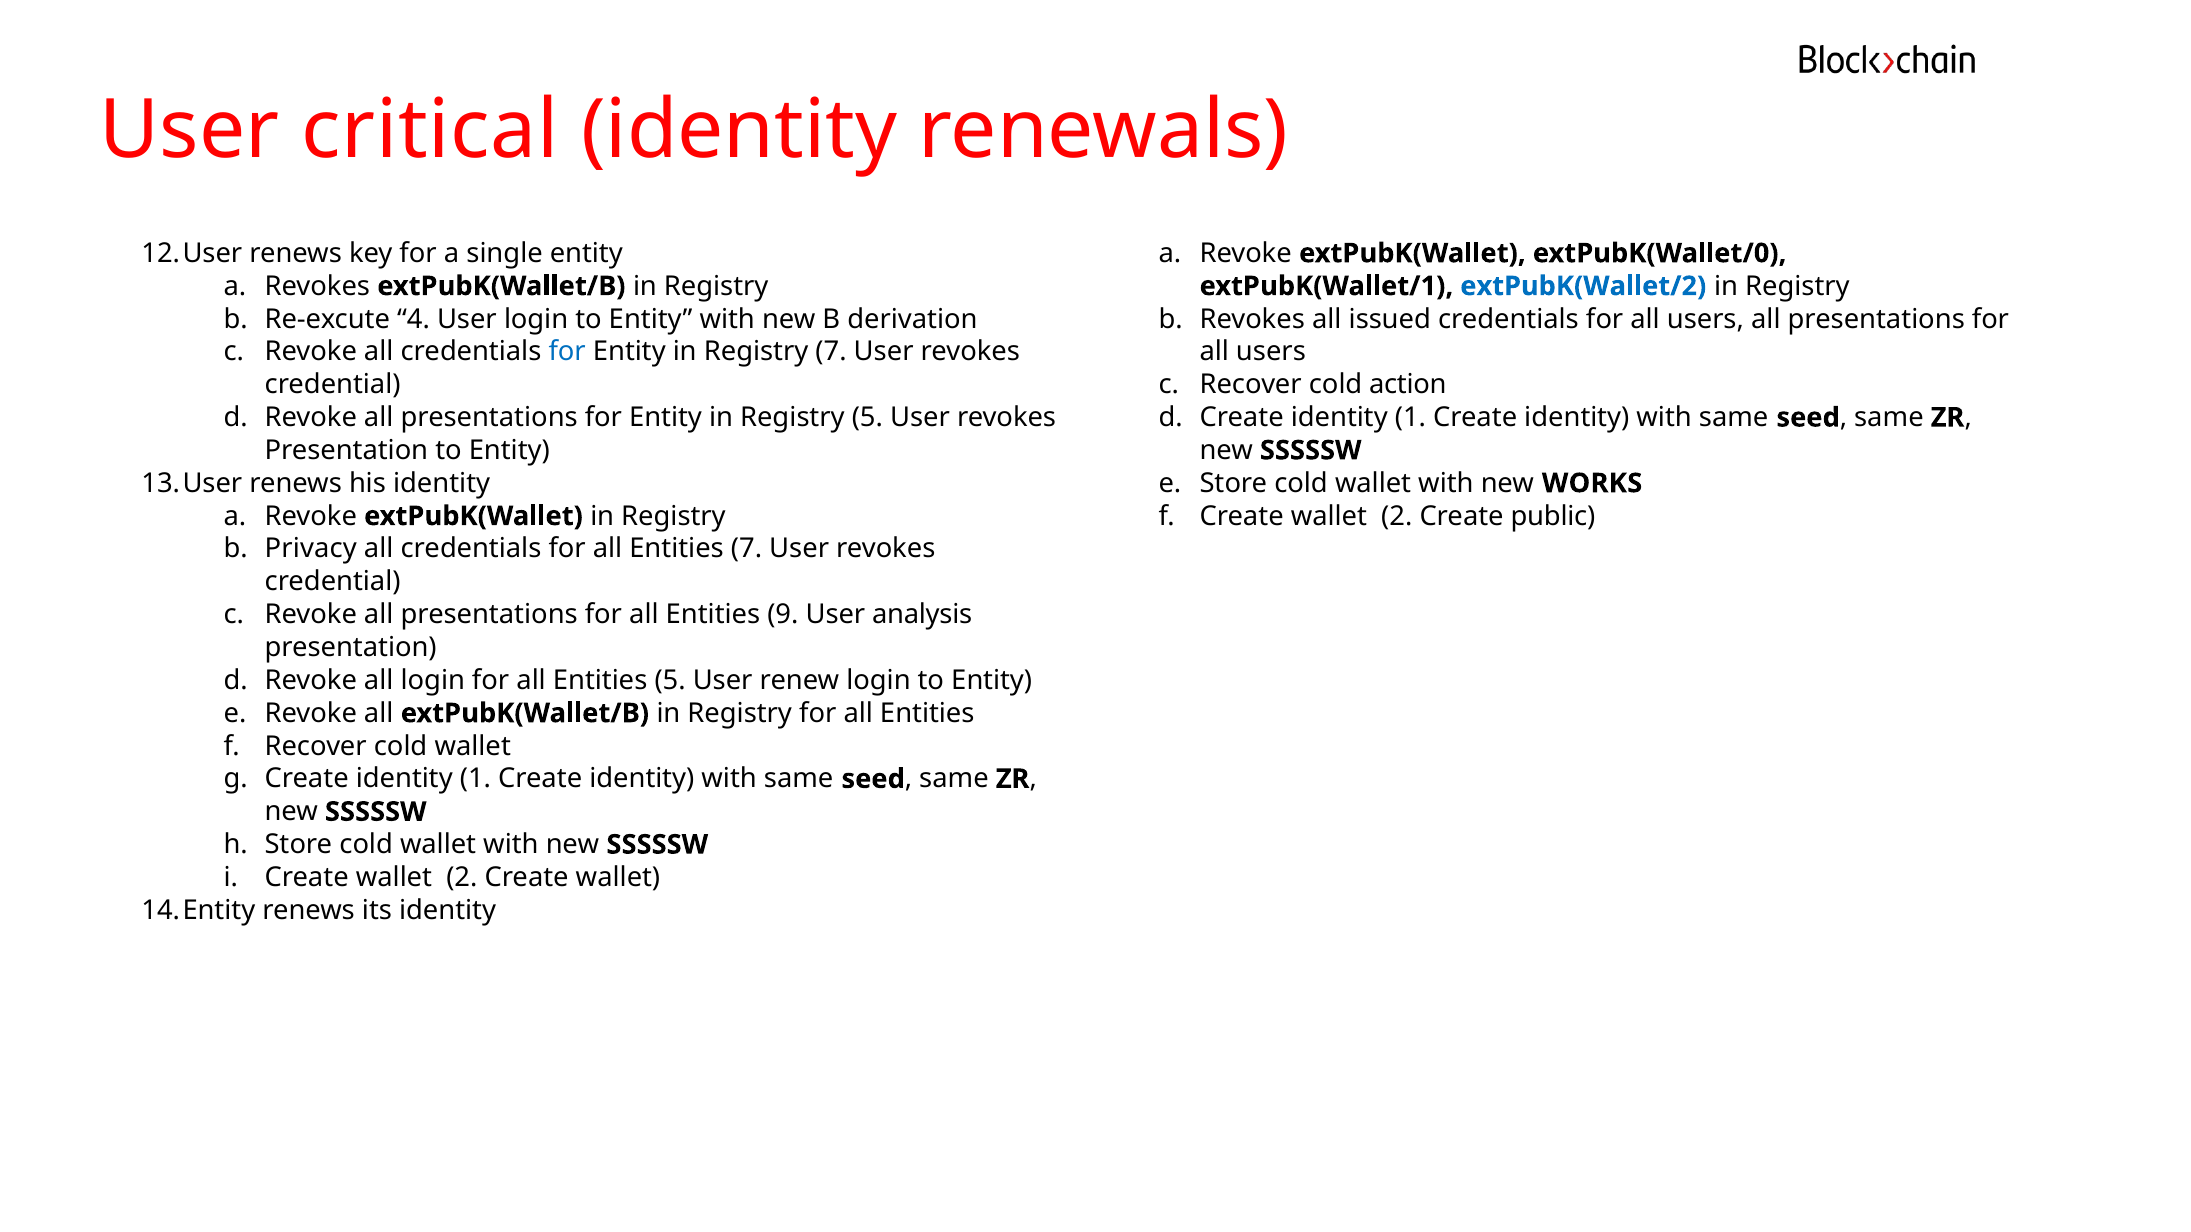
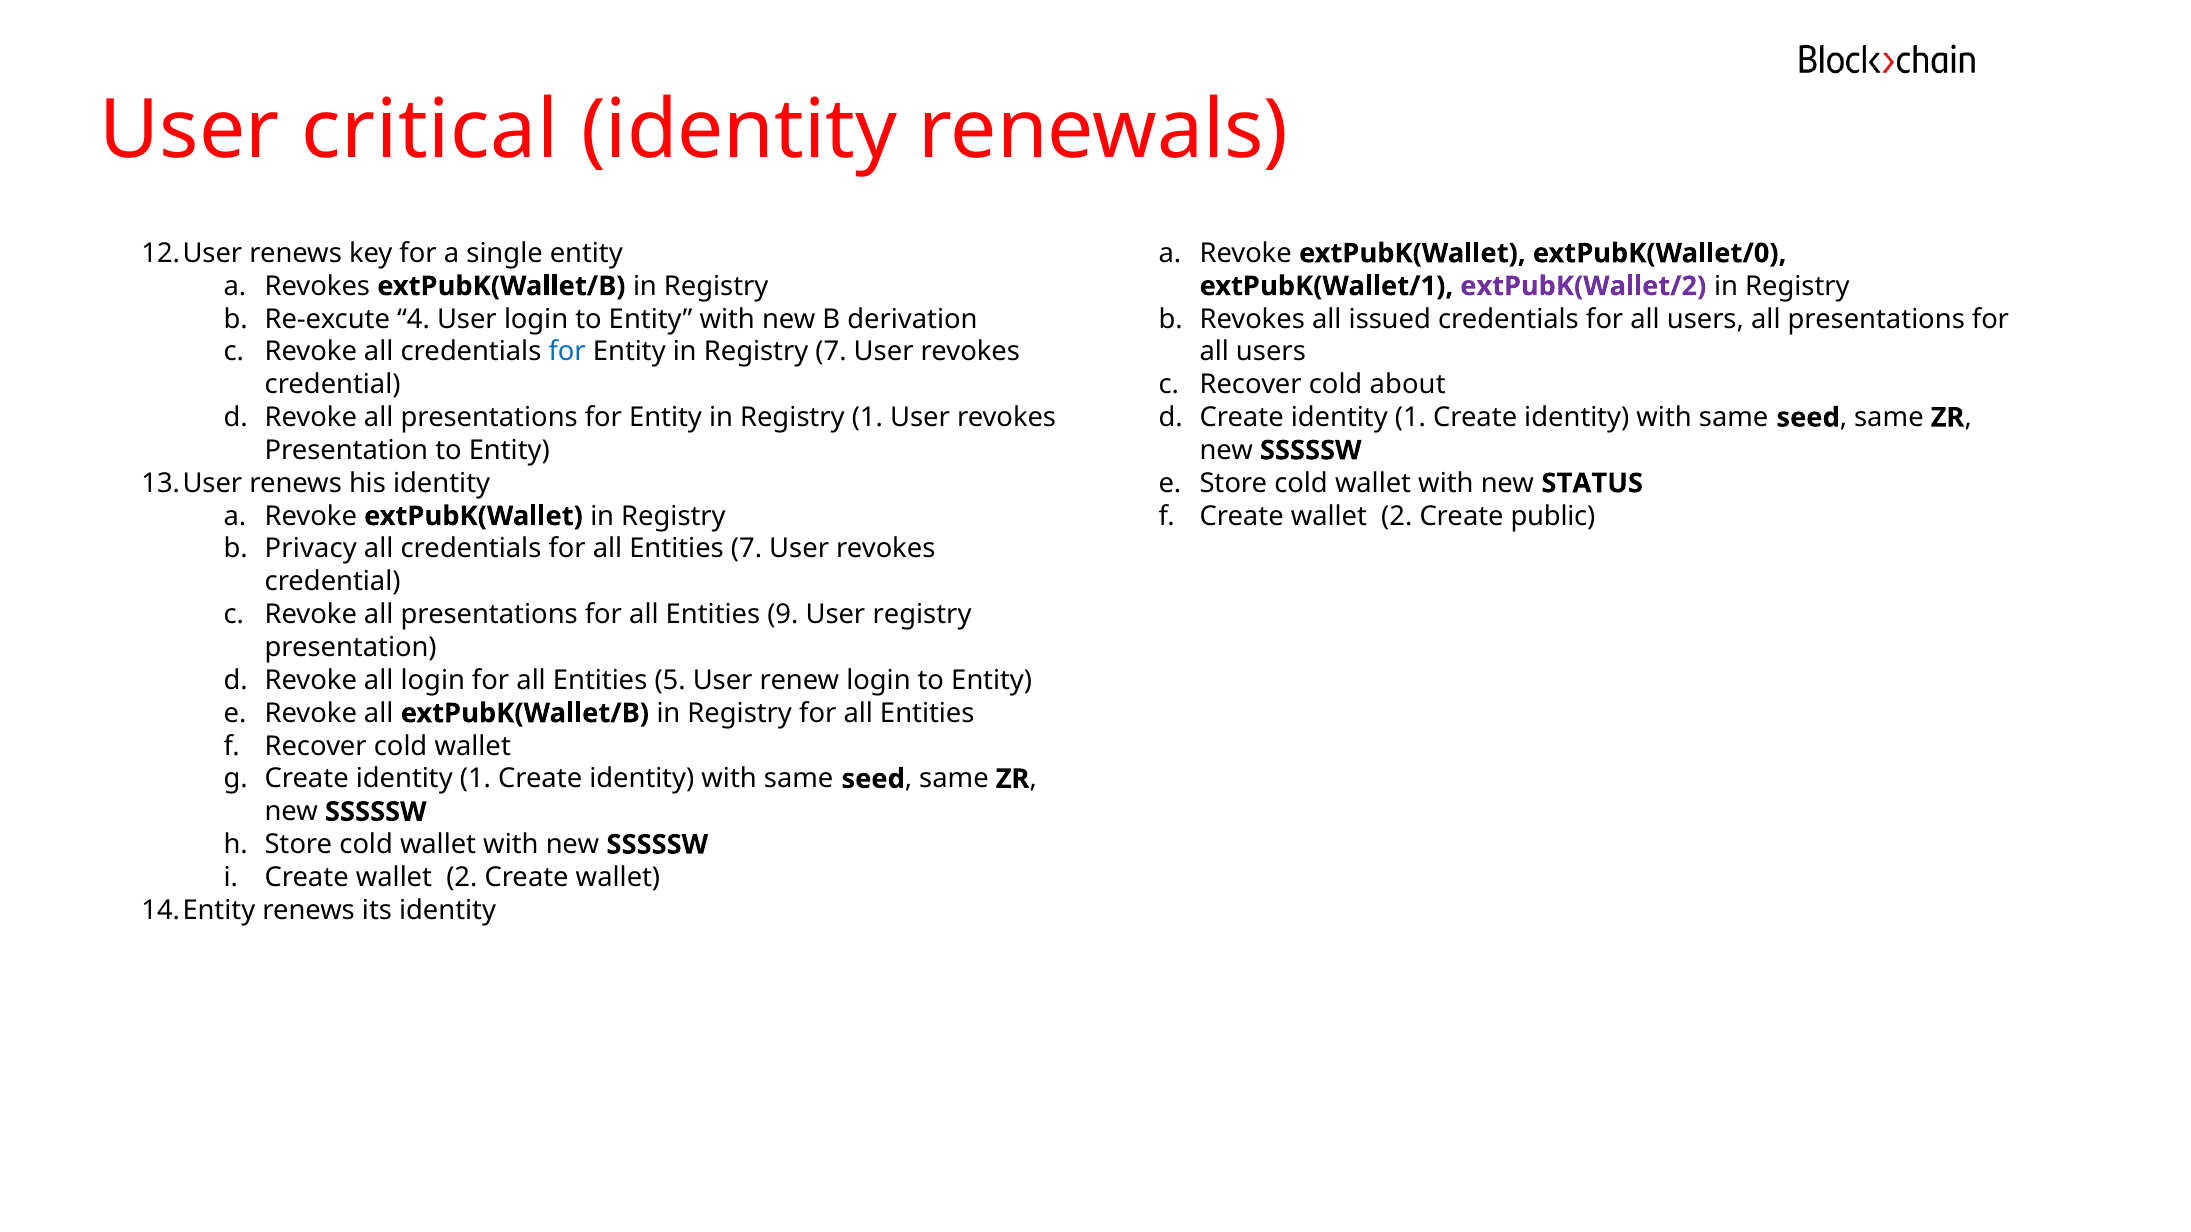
extPubK(Wallet/2 colour: blue -> purple (1583, 286)
action: action -> about (1408, 385)
Registry 5: 5 -> 1 (867, 418)
WORKS: WORKS -> STATUS (1592, 483)
User analysis: analysis -> registry (922, 615)
